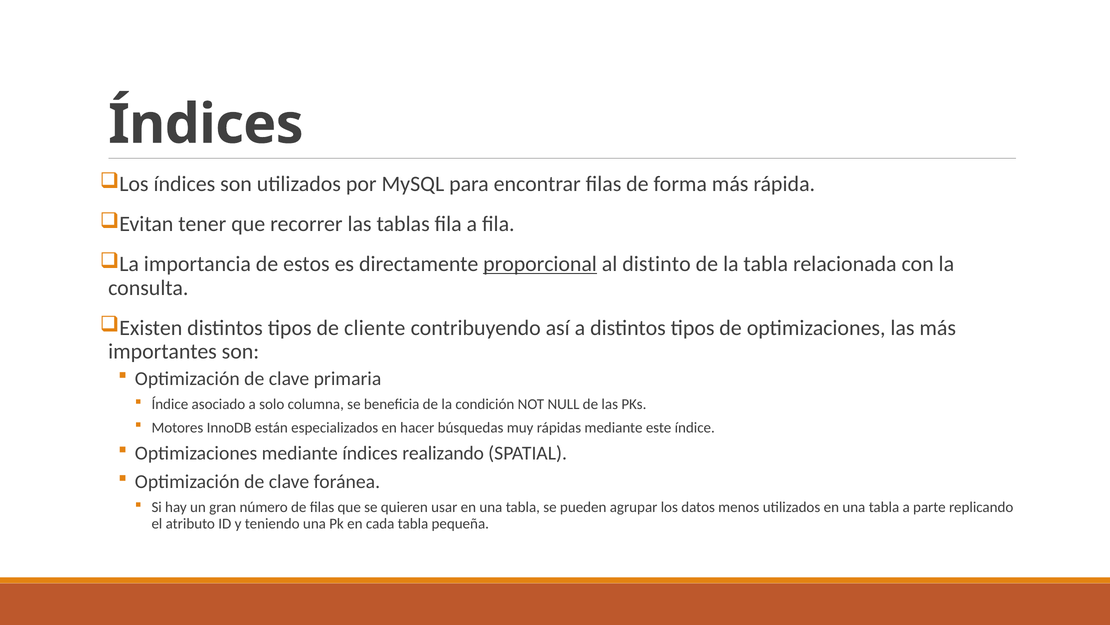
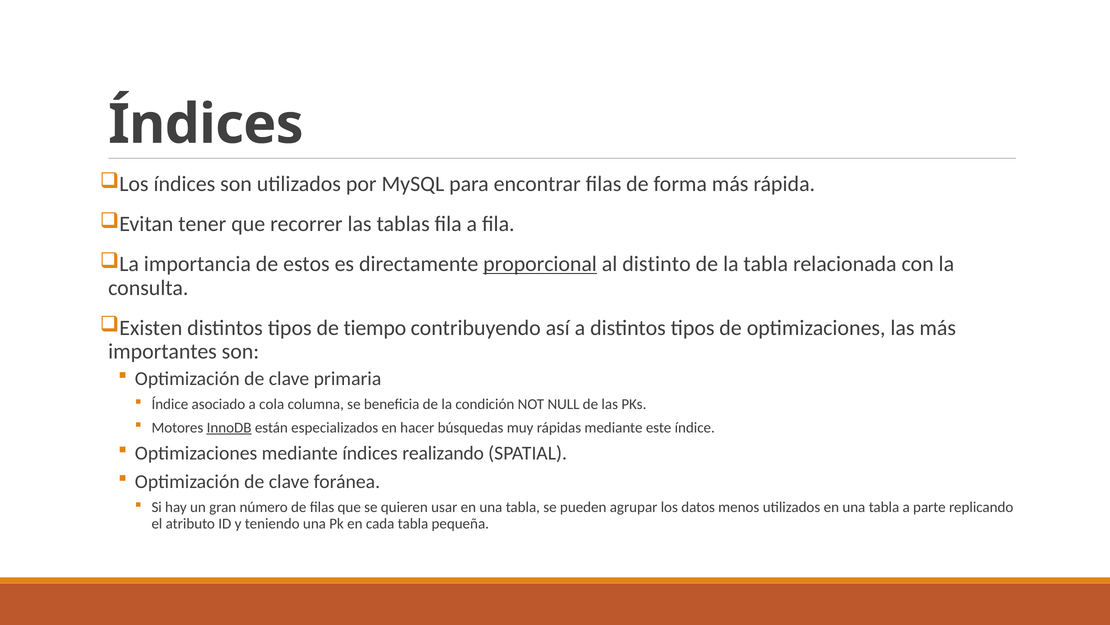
cliente: cliente -> tiempo (375, 327)
solo: solo -> cola (272, 404)
InnoDB underline: none -> present (229, 427)
